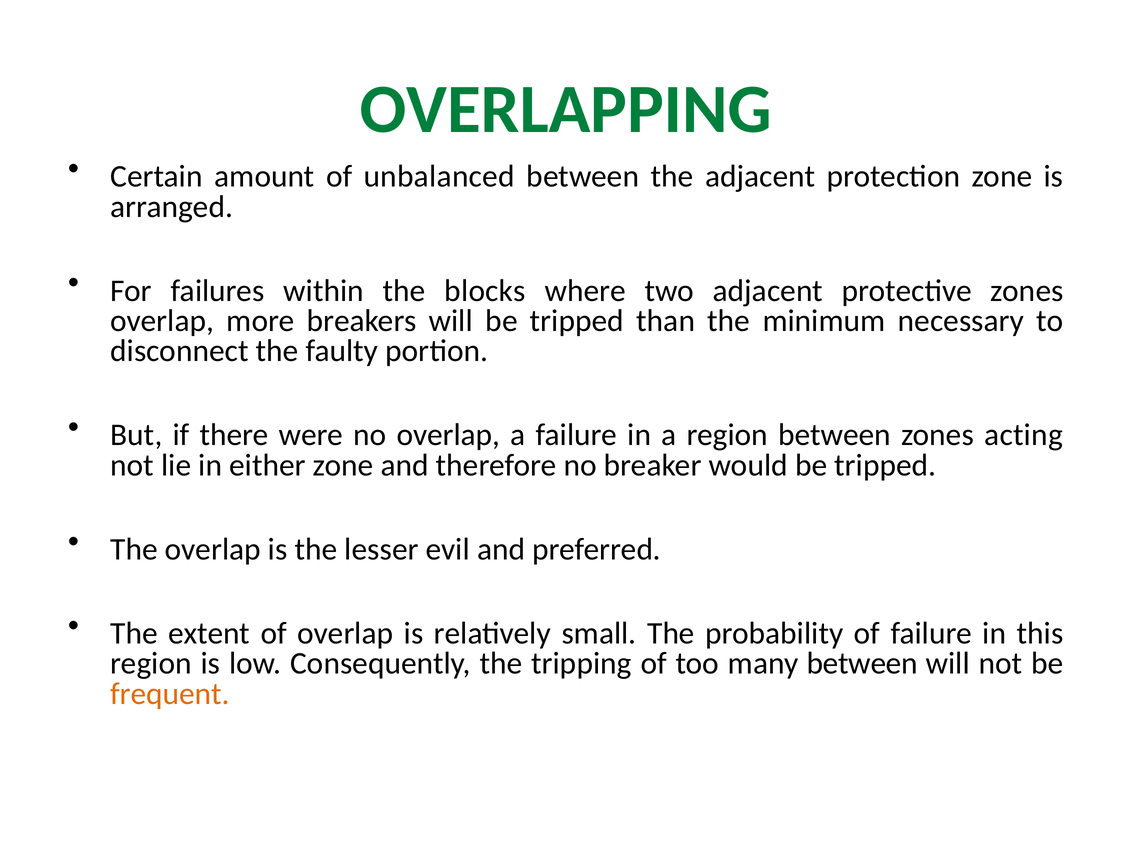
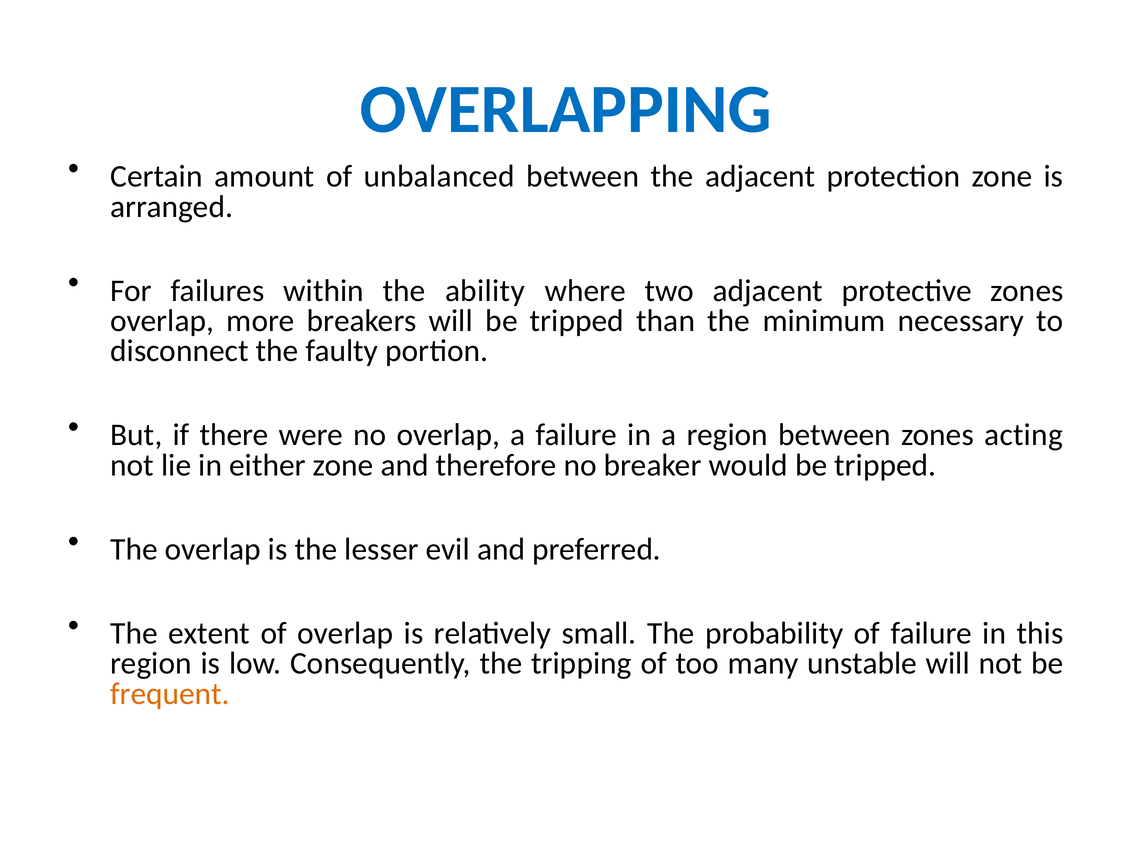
OVERLAPPING colour: green -> blue (566, 110)
blocks: blocks -> ability (485, 291)
many between: between -> unstable (862, 664)
